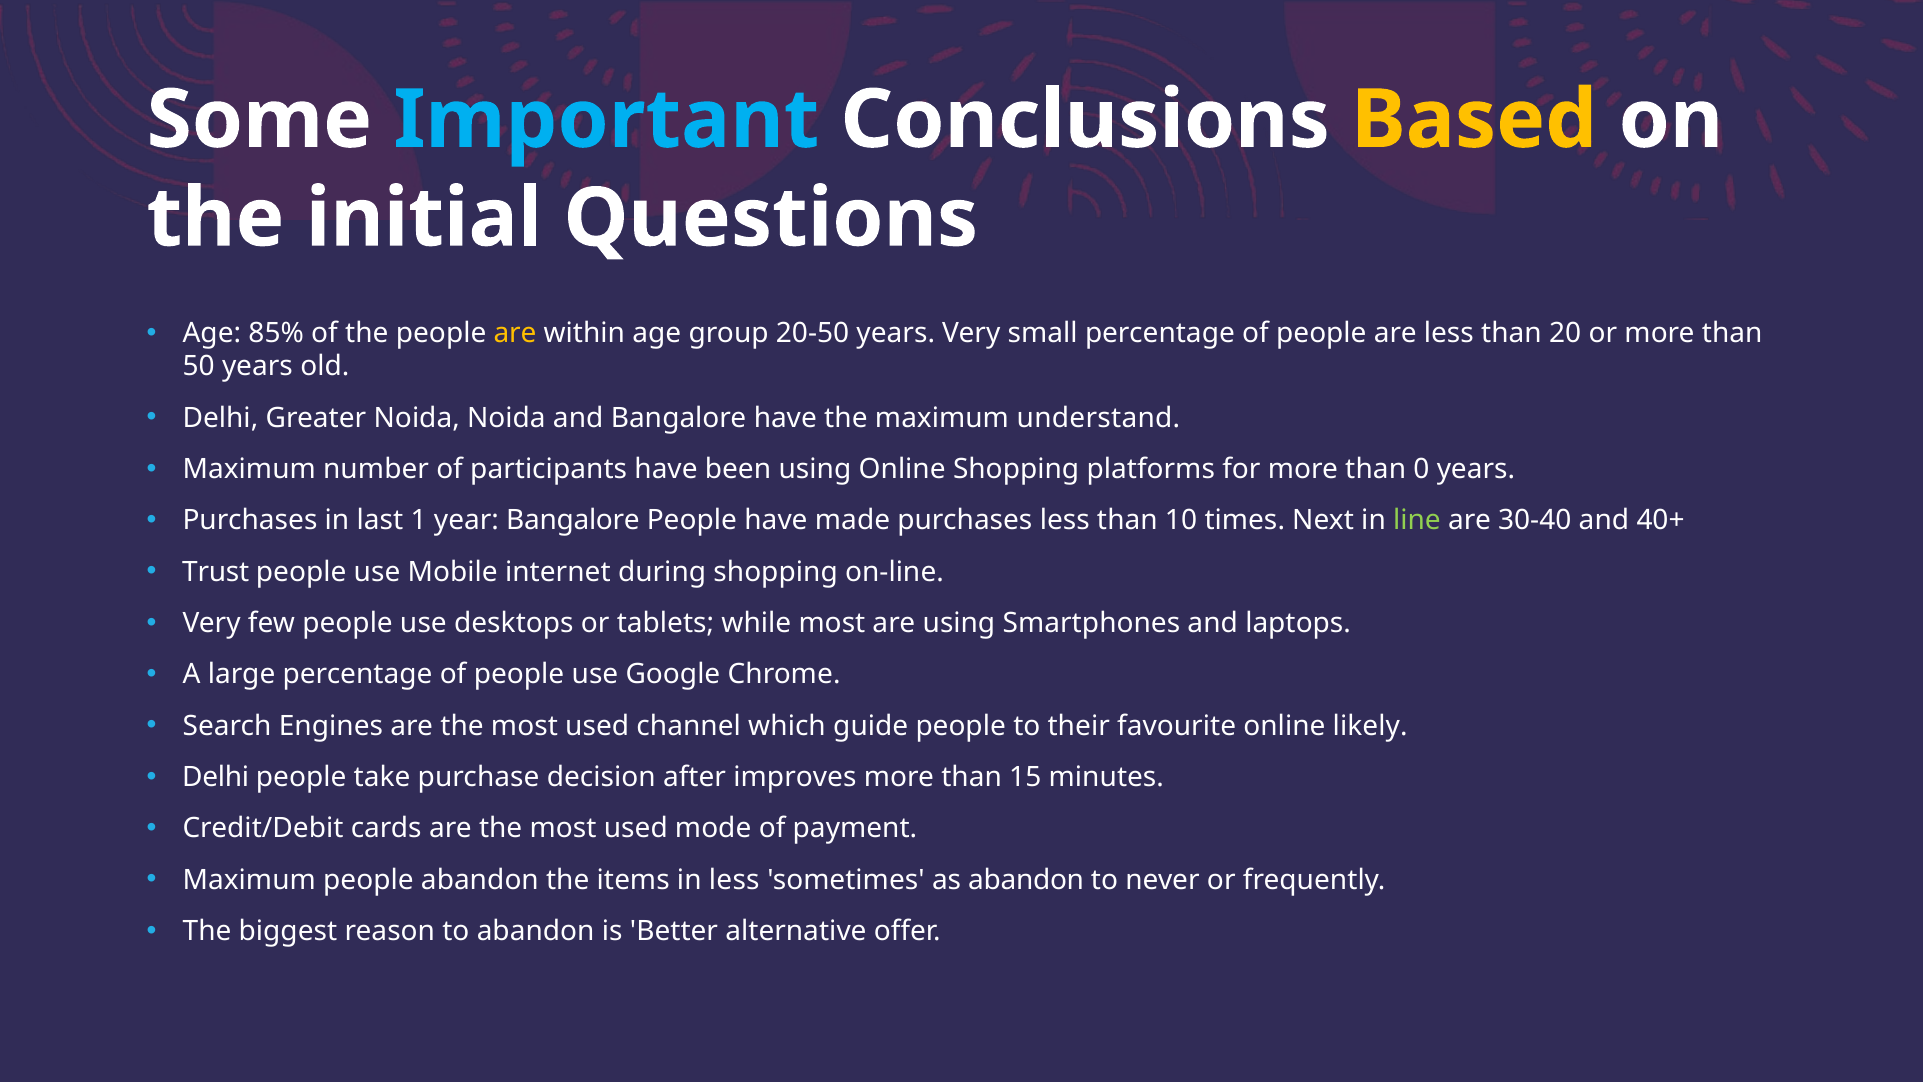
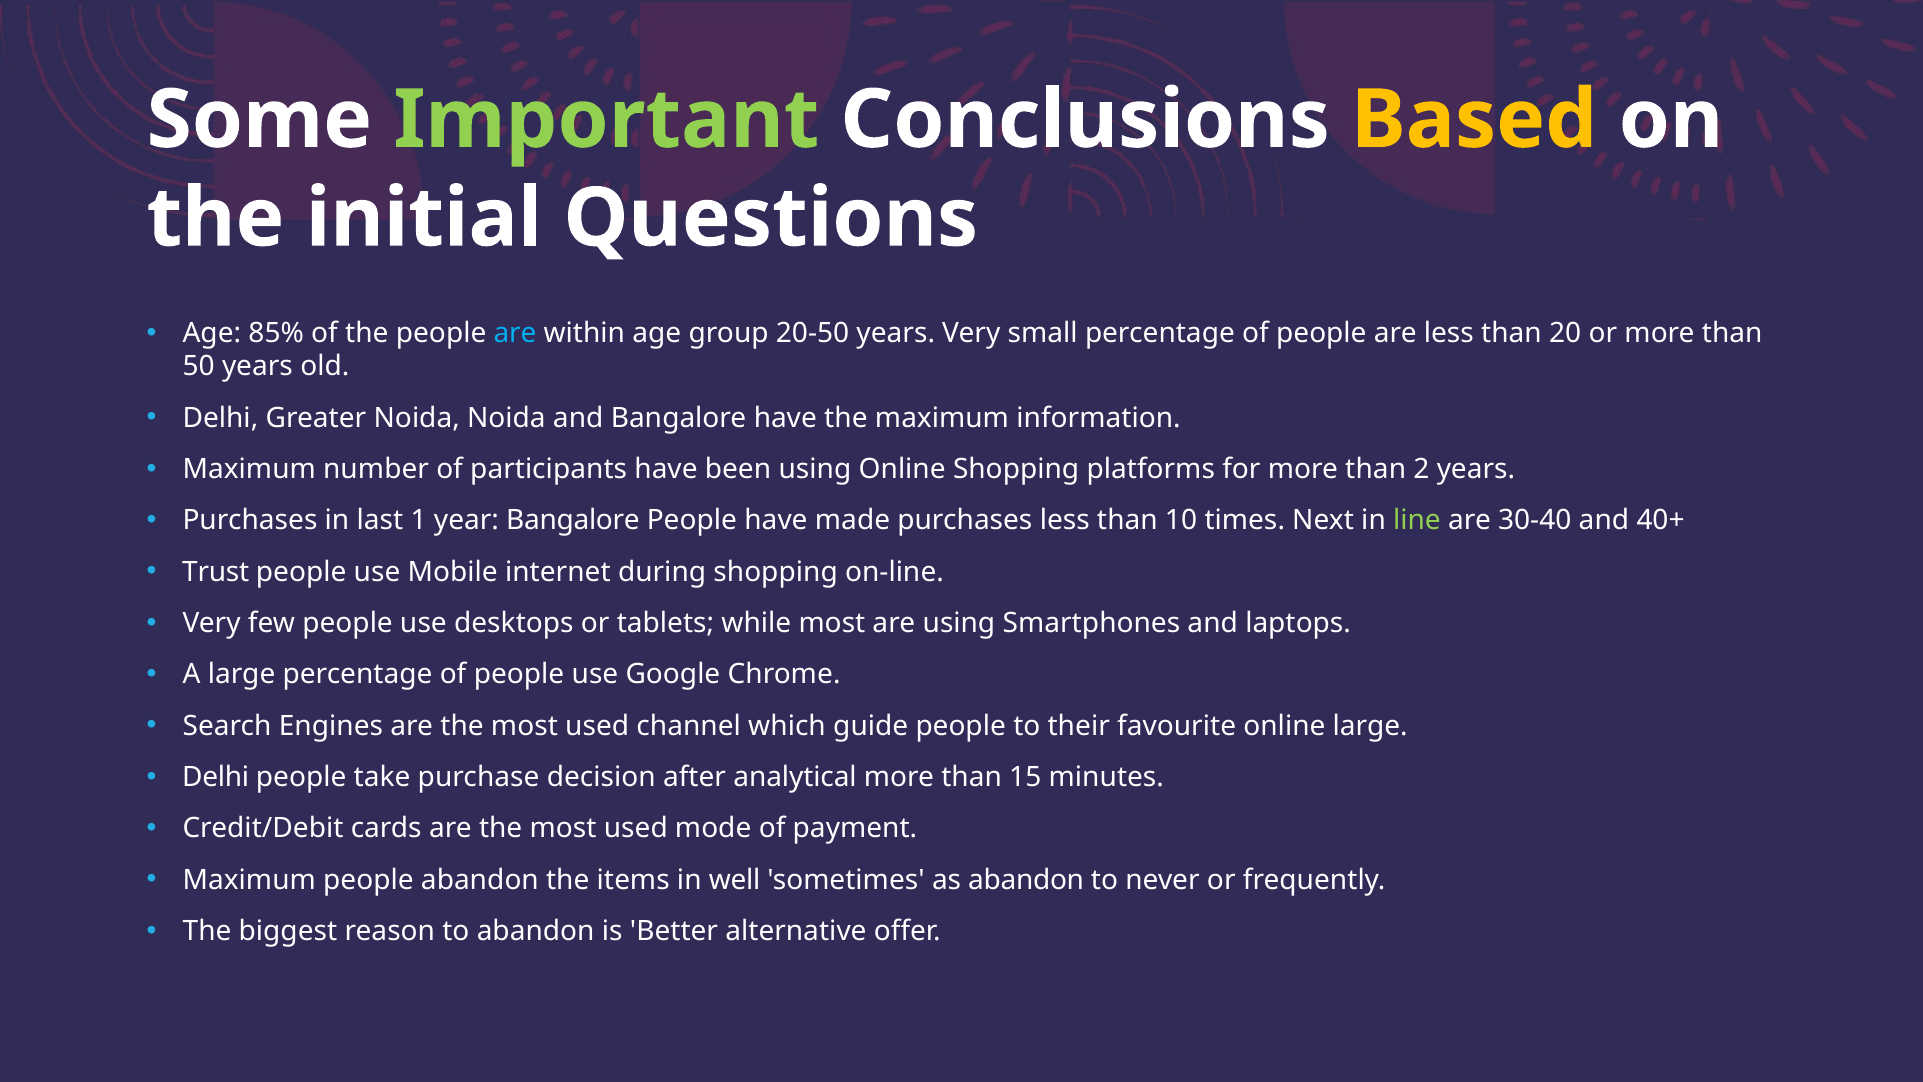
Important colour: light blue -> light green (606, 120)
are colour: yellow -> light blue (515, 333)
understand: understand -> information (1099, 418)
0: 0 -> 2 (1421, 469)
online likely: likely -> large (1370, 726)
improves: improves -> analytical (795, 777)
in less: less -> well (735, 880)
